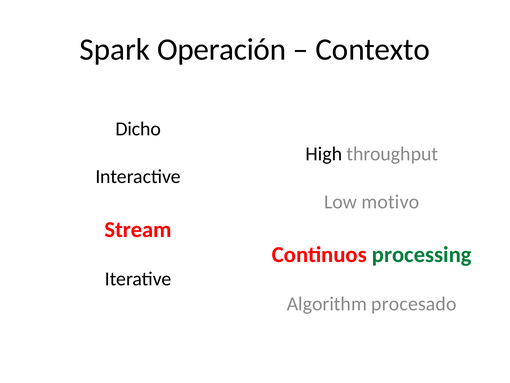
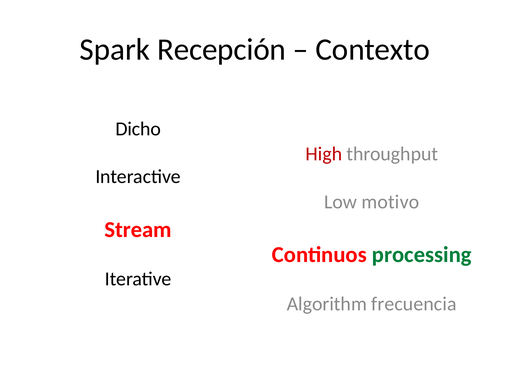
Operación: Operación -> Recepción (222, 49)
High colour: black -> red (324, 154)
procesado: procesado -> frecuencia (414, 304)
